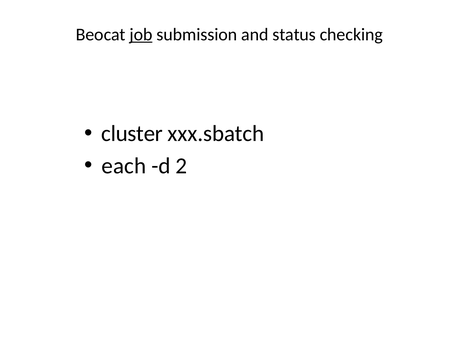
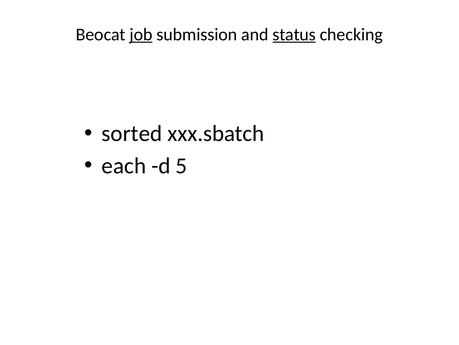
status underline: none -> present (294, 34)
cluster: cluster -> sorted (132, 133)
2: 2 -> 5 (181, 166)
